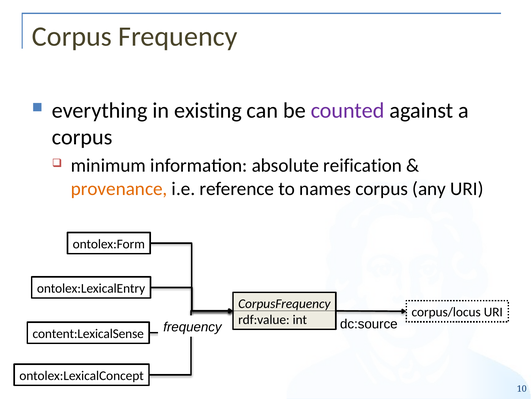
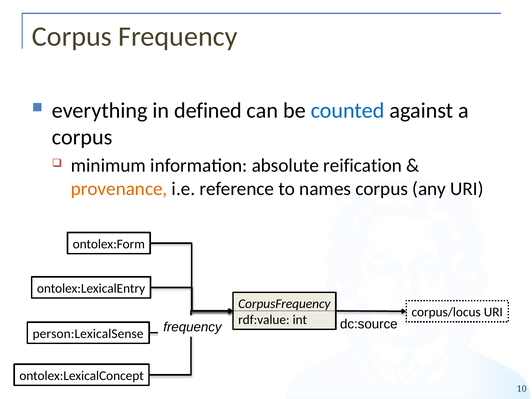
existing: existing -> defined (208, 111)
counted colour: purple -> blue (348, 111)
content:LexicalSense: content:LexicalSense -> person:LexicalSense (88, 334)
